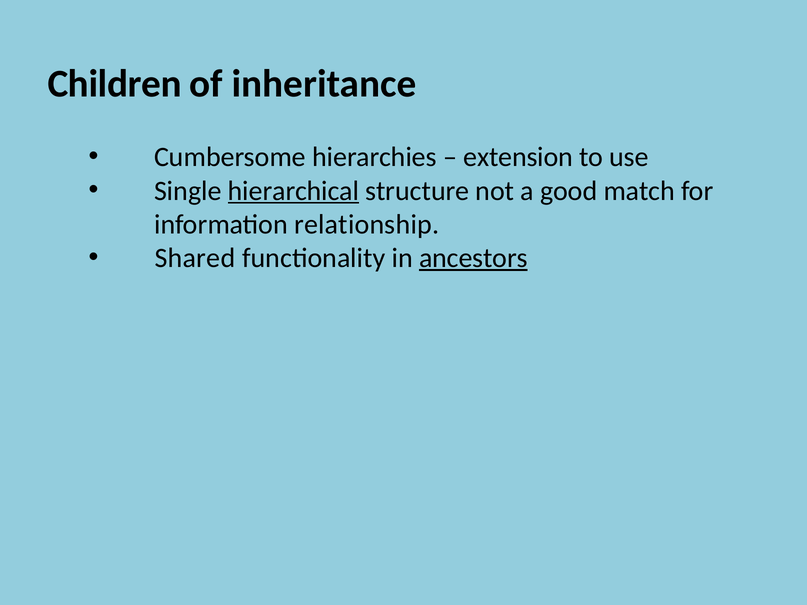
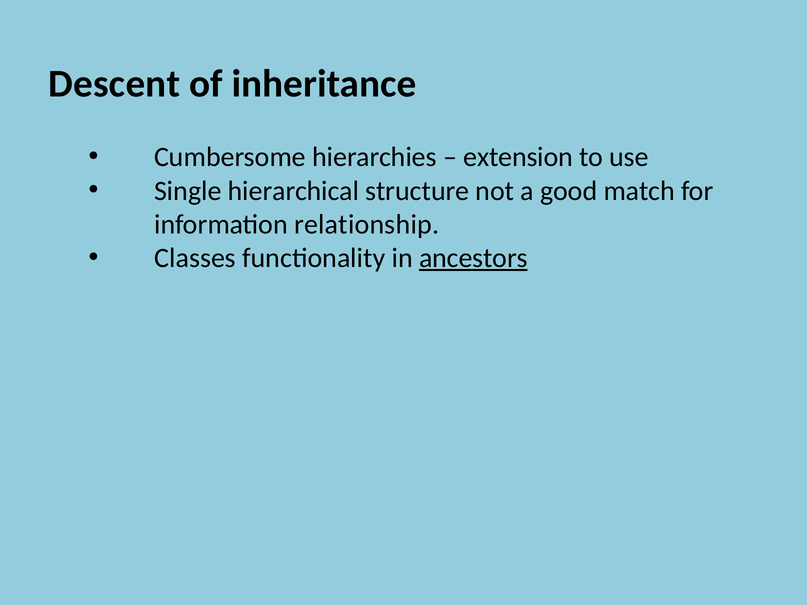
Children: Children -> Descent (114, 84)
hierarchical underline: present -> none (294, 191)
Shared: Shared -> Classes (195, 258)
